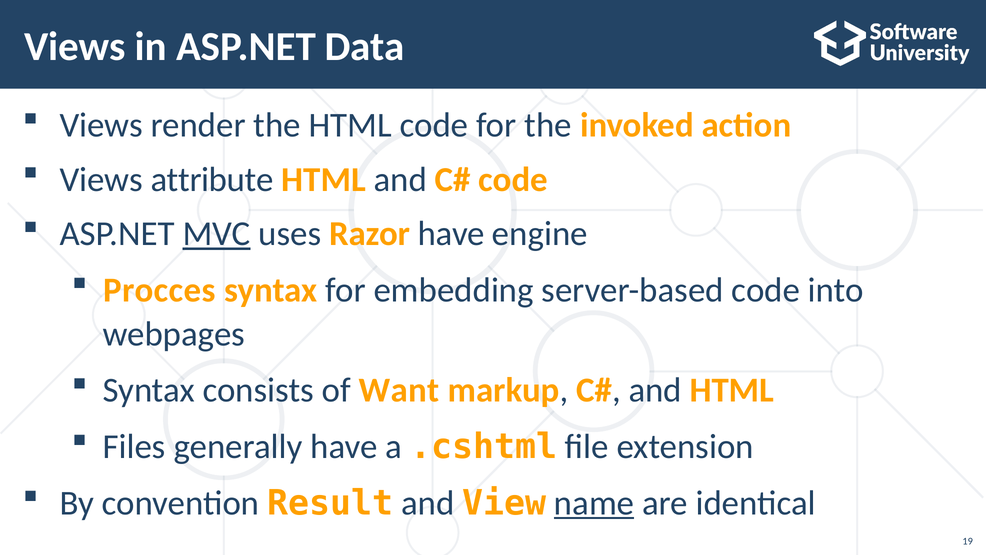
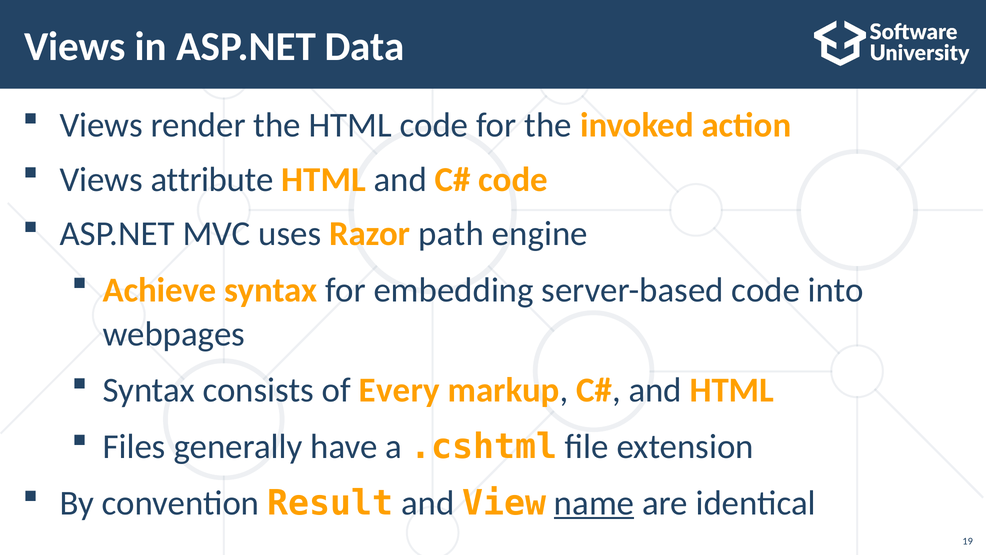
MVC underline: present -> none (217, 234)
Razor have: have -> path (451, 234)
Procces: Procces -> Achieve (160, 290)
Want: Want -> Every (399, 390)
